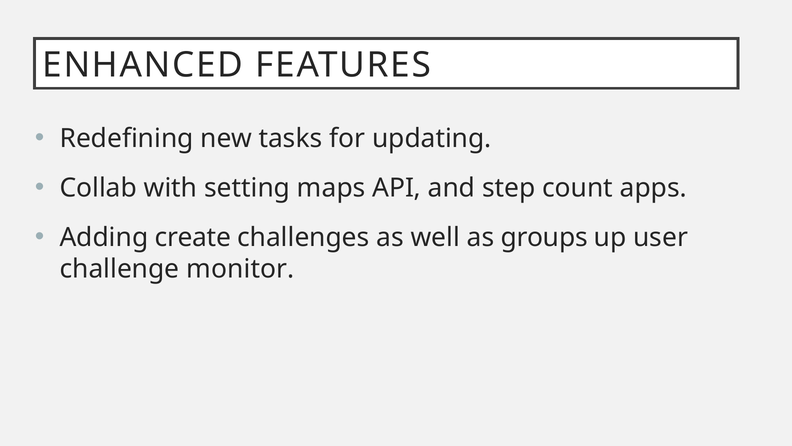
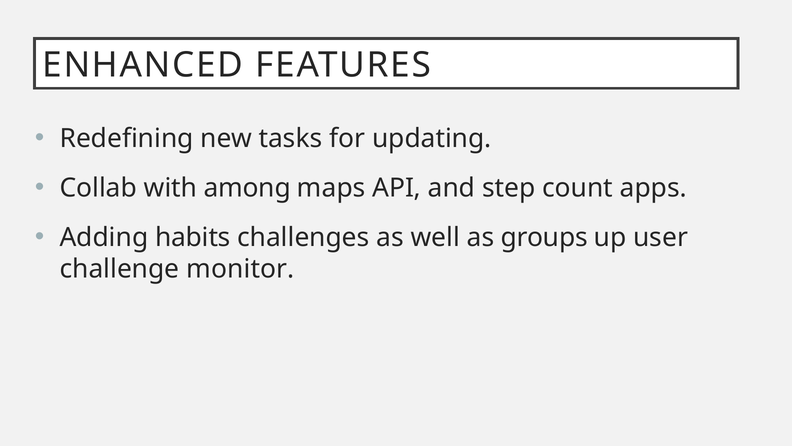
setting: setting -> among (247, 188)
create: create -> habits (193, 237)
